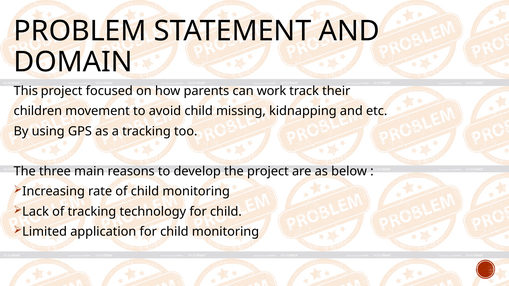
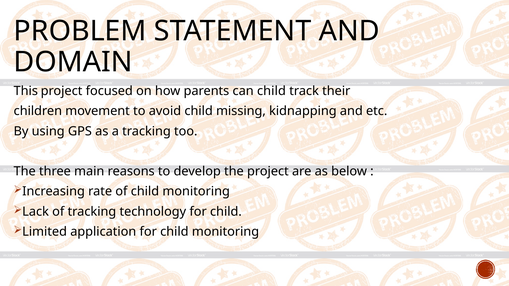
can work: work -> child (271, 91)
